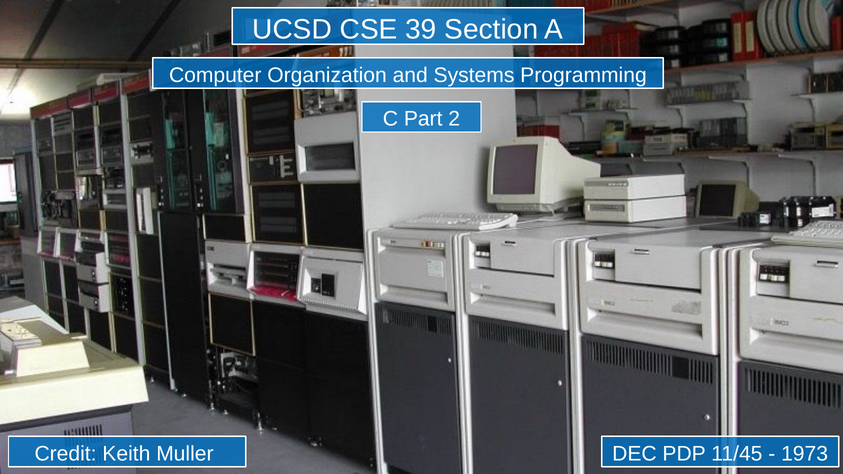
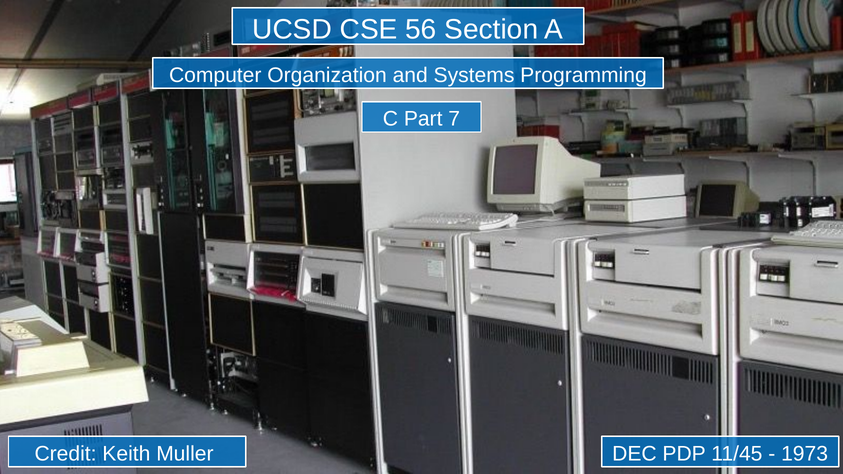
39: 39 -> 56 (421, 30)
2: 2 -> 7 (454, 119)
